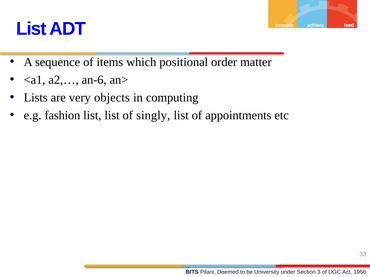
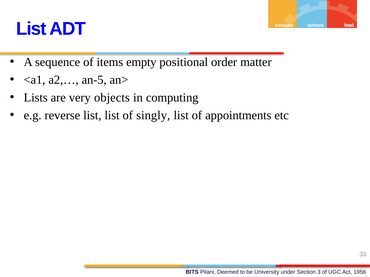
which: which -> empty (141, 62)
an-6: an-6 -> an-5 (94, 80)
fashion: fashion -> reverse (62, 115)
